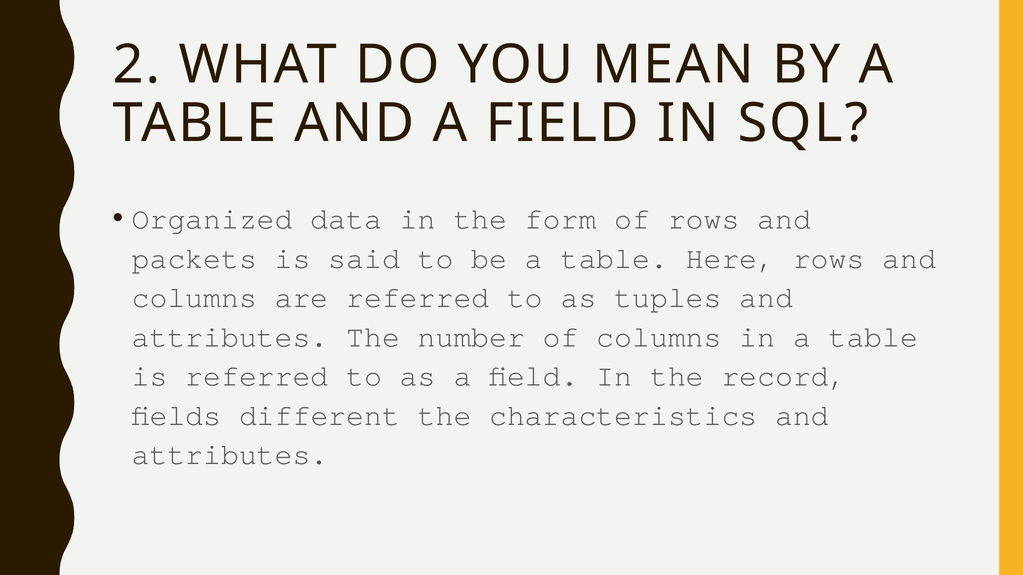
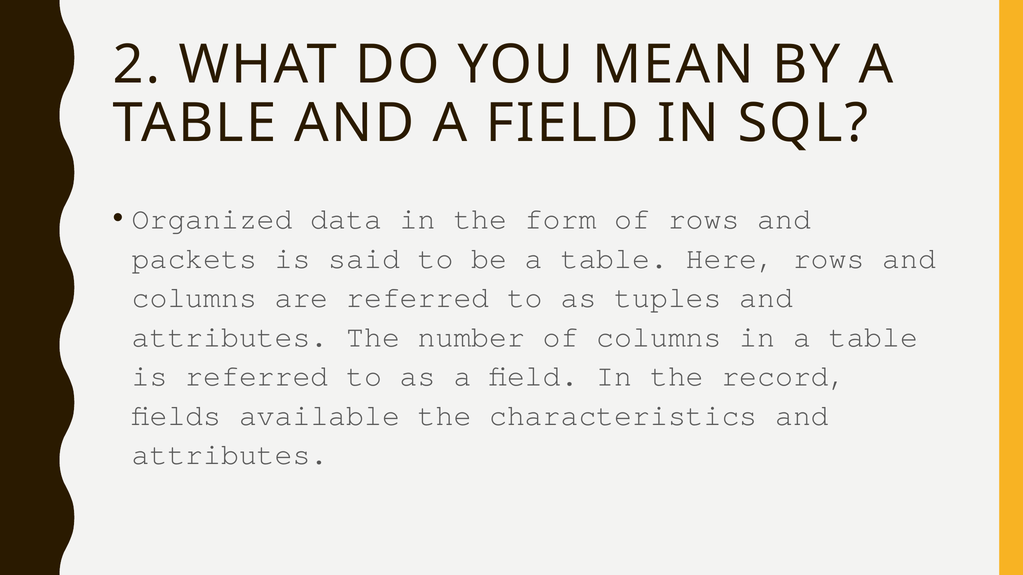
different: different -> available (320, 416)
